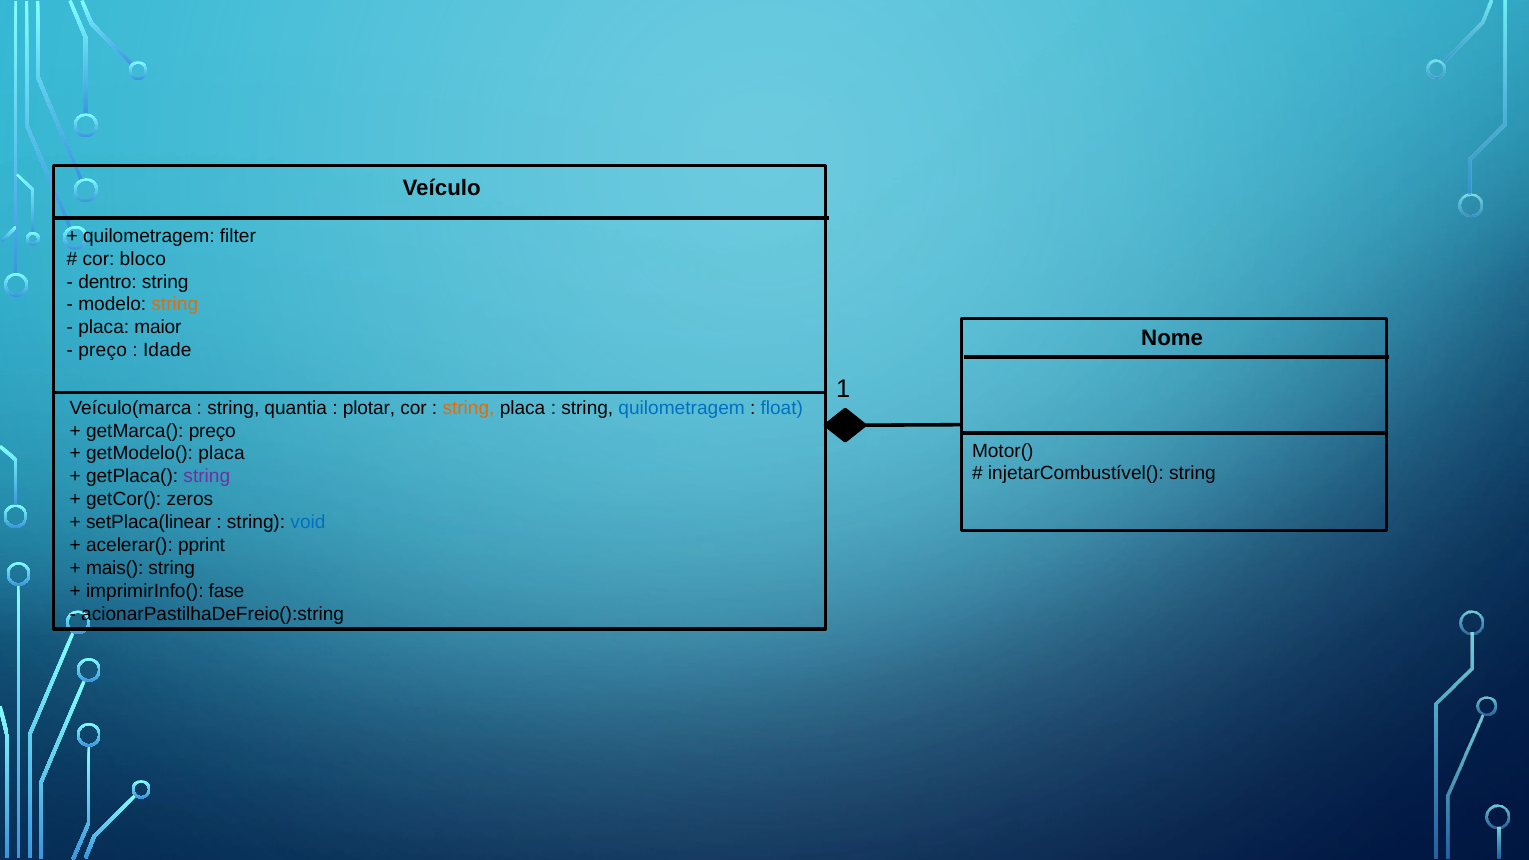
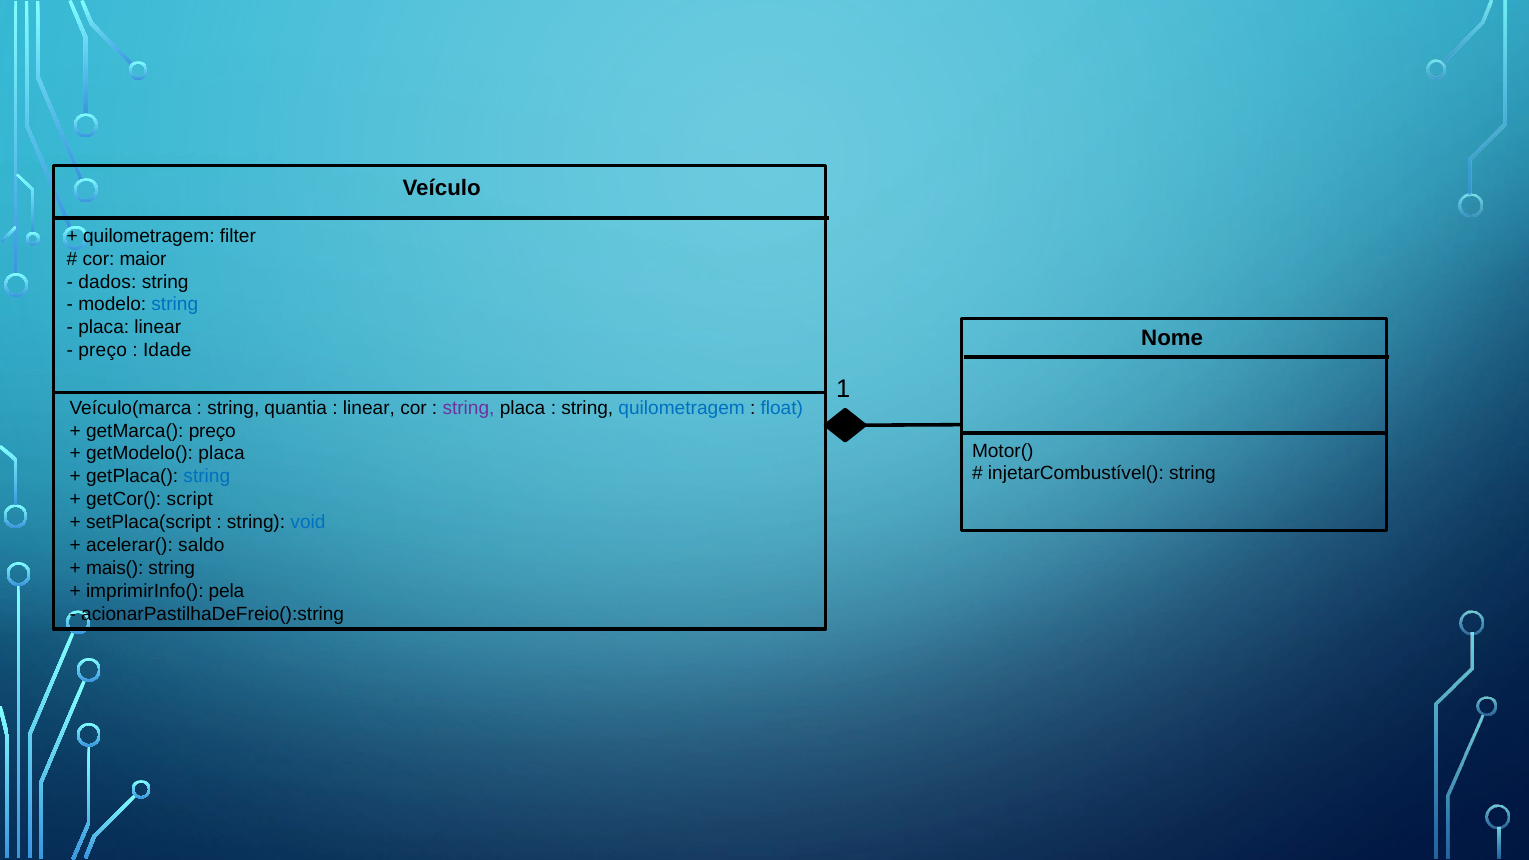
bloco: bloco -> maior (143, 259)
dentro: dentro -> dados (107, 282)
string colour: orange -> blue (175, 305)
placa maior: maior -> linear (158, 328)
plotar: plotar -> linear (369, 408)
string colour: orange -> purple (469, 408)
string colour: purple -> blue (207, 477)
zeros: zeros -> script (190, 500)
setPlaca(linear: setPlaca(linear -> setPlaca(script (149, 523)
pprint: pprint -> saldo (201, 545)
fase: fase -> pela (226, 591)
